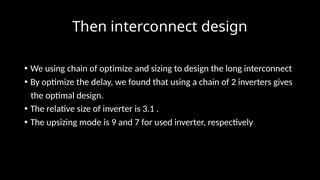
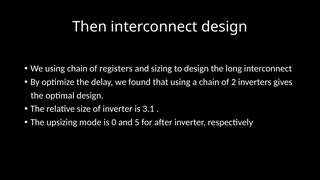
of optimize: optimize -> registers (116, 69)
9: 9 -> 0 (114, 122)
7: 7 -> 5 (137, 122)
used: used -> after (163, 122)
